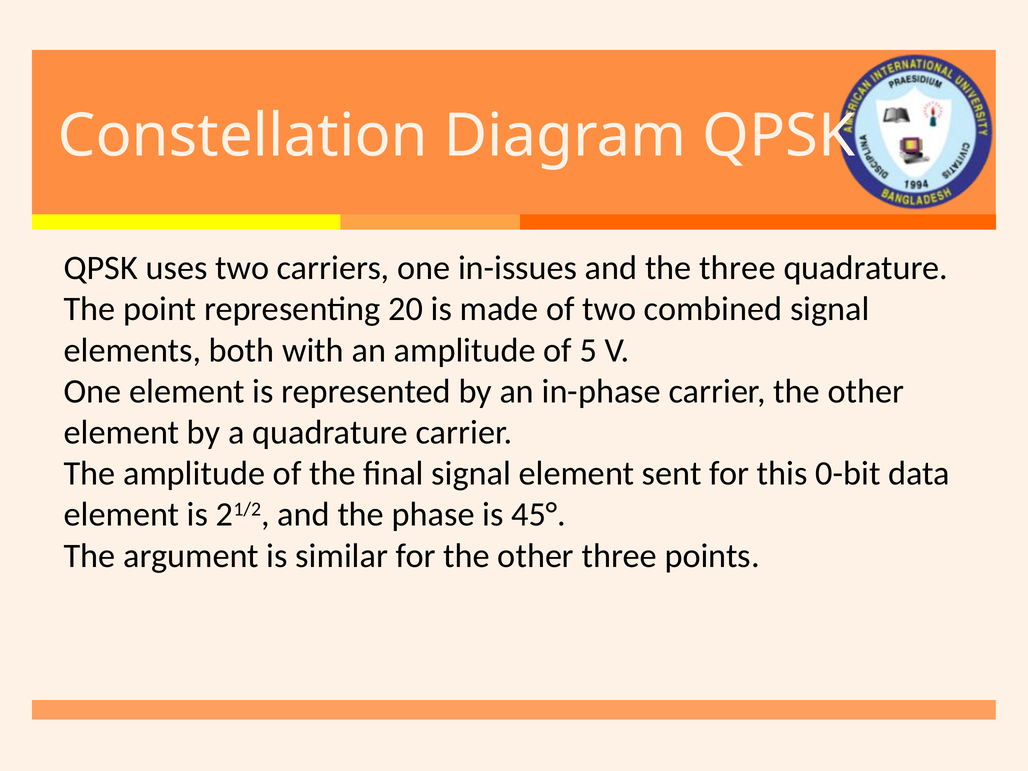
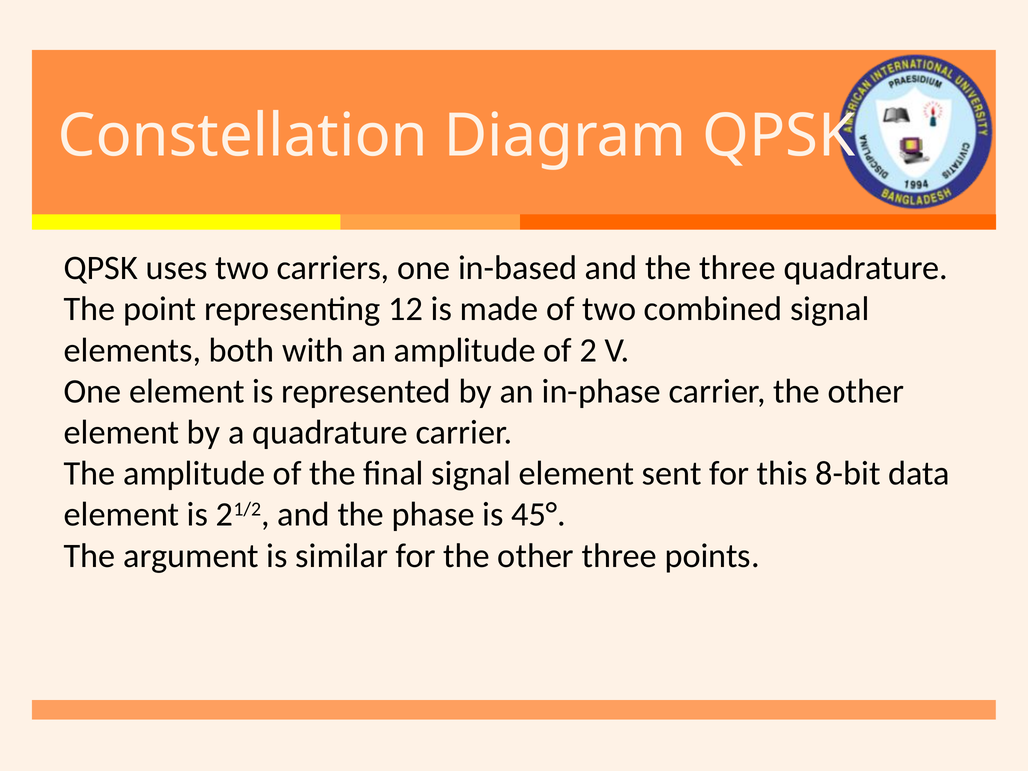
in-issues: in-issues -> in-based (518, 268)
20: 20 -> 12 (406, 309)
5: 5 -> 2 (588, 350)
0-bit: 0-bit -> 8-bit (848, 474)
